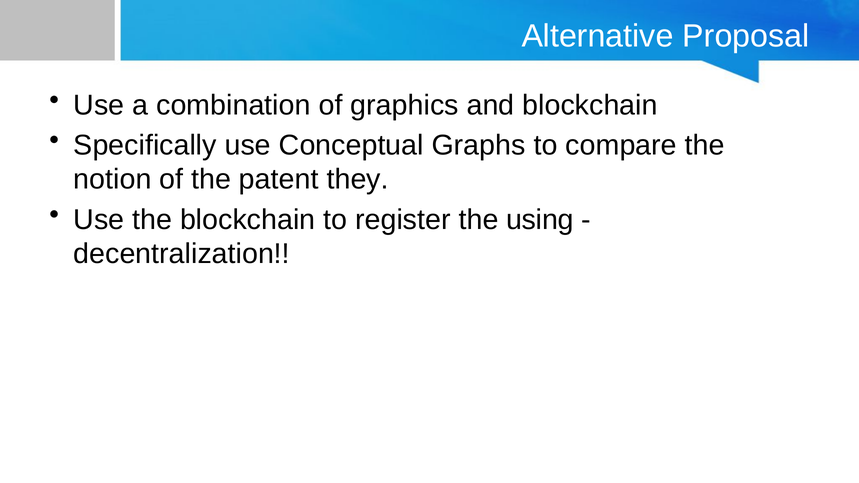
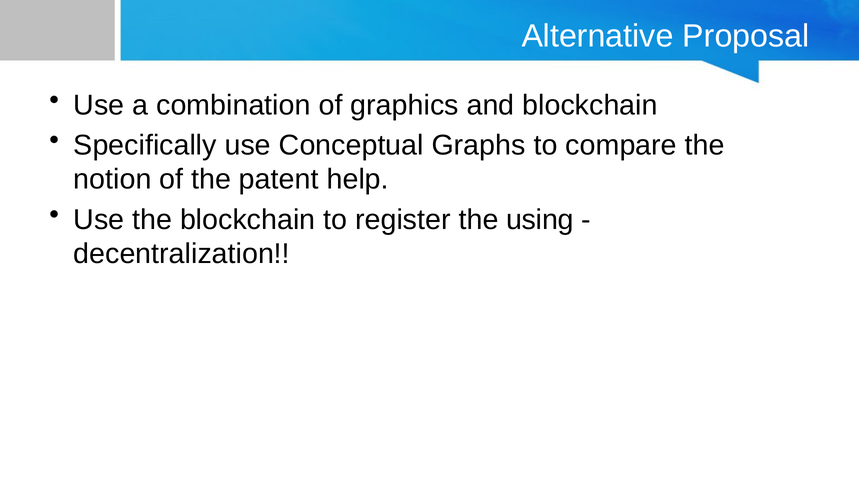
they: they -> help (358, 180)
